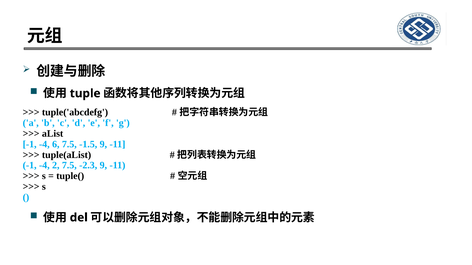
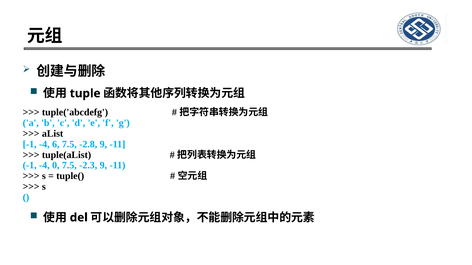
-1.5: -1.5 -> -2.8 (88, 144)
2: 2 -> 0 (56, 166)
